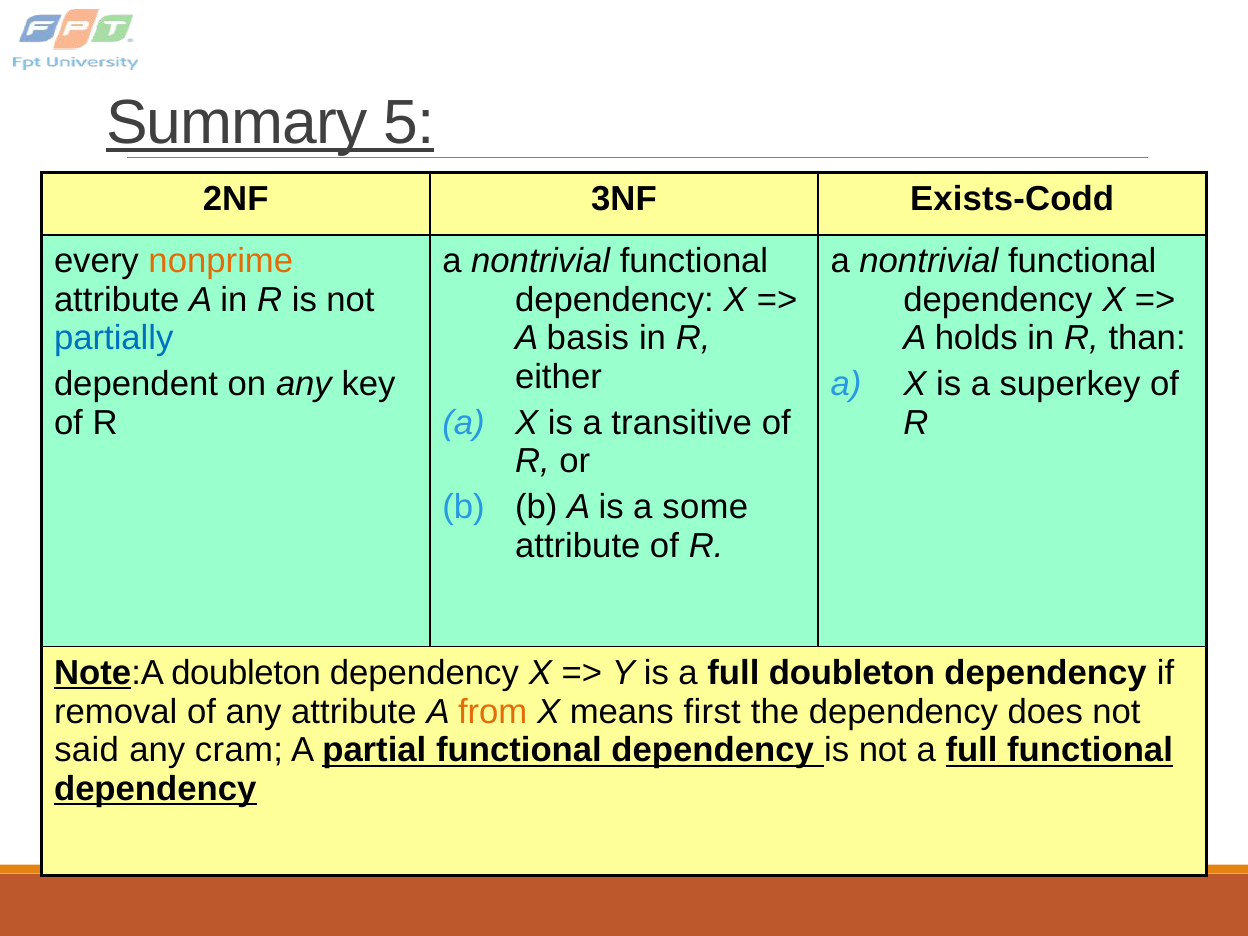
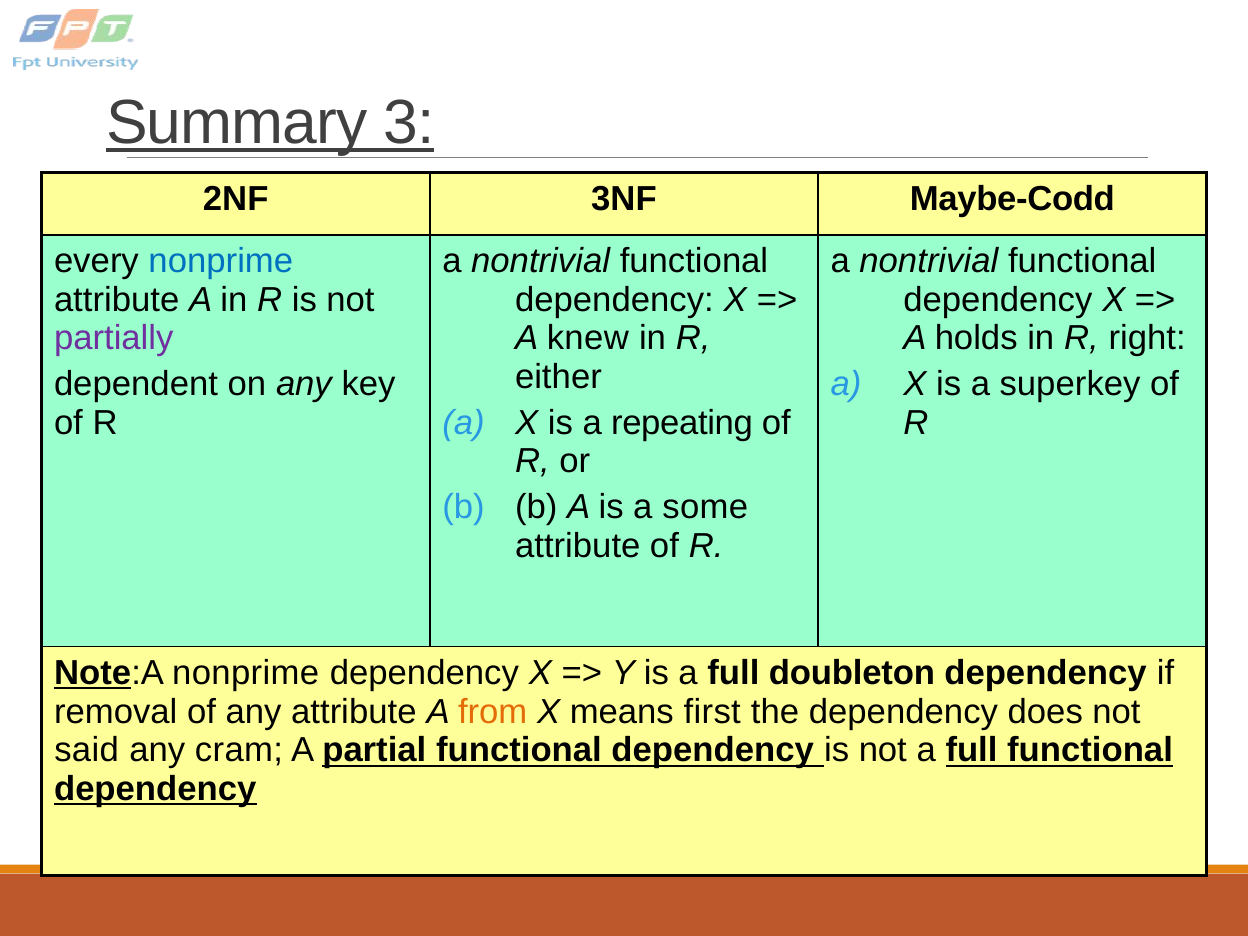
5: 5 -> 3 (409, 123)
Exists-Codd: Exists-Codd -> Maybe-Codd (1012, 199)
nonprime colour: orange -> blue (221, 261)
partially colour: blue -> purple (114, 338)
basis: basis -> knew (588, 338)
than: than -> right (1147, 338)
transitive: transitive -> repeating (682, 423)
Note:A doubleton: doubleton -> nonprime (246, 673)
